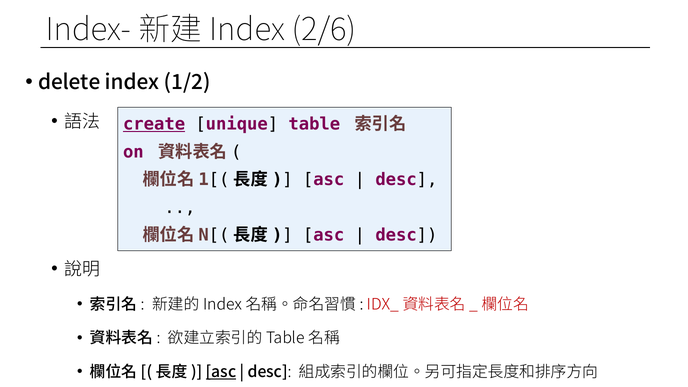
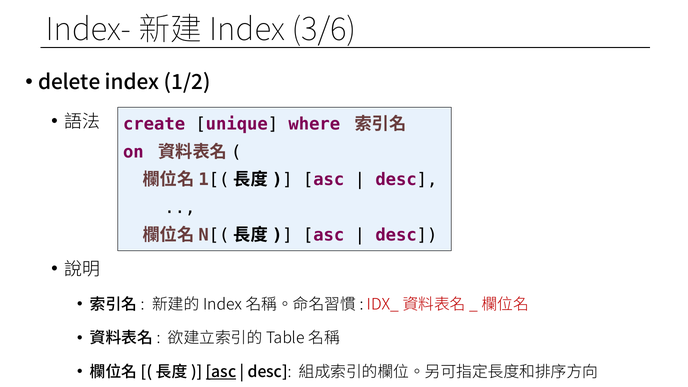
2/6: 2/6 -> 3/6 (324, 30)
create underline: present -> none (154, 124)
table: table -> where (314, 124)
